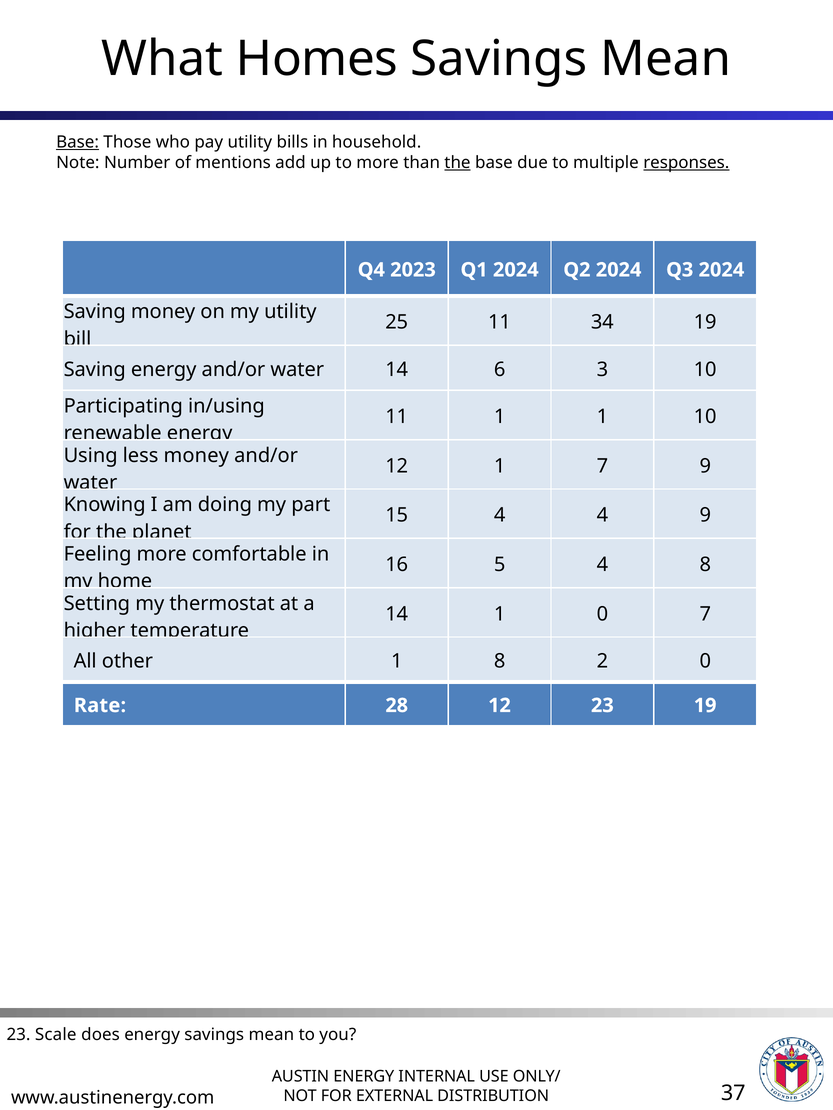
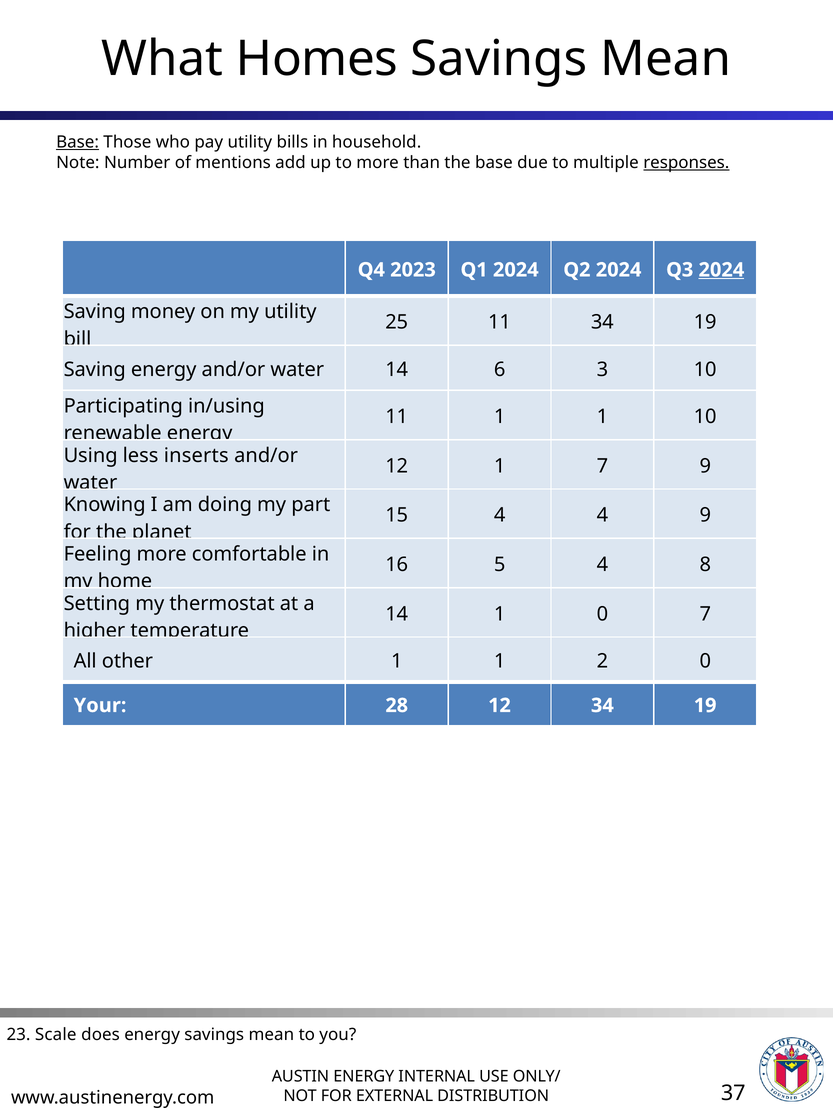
the underline: present -> none (457, 163)
2024 underline: none -> present (721, 270)
less money: money -> inserts (196, 456)
other 1 8: 8 -> 1 (500, 662)
Rate: Rate -> Your (100, 706)
12 23: 23 -> 34 (602, 706)
